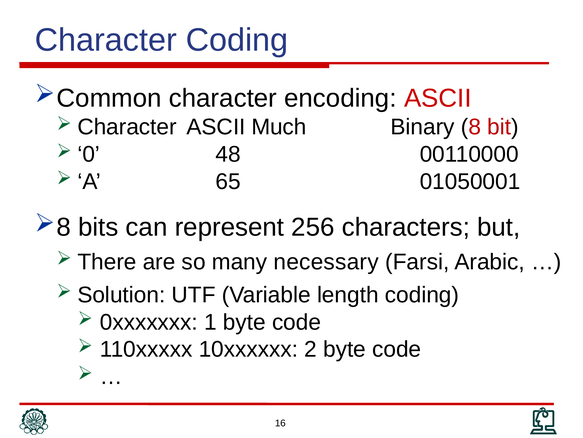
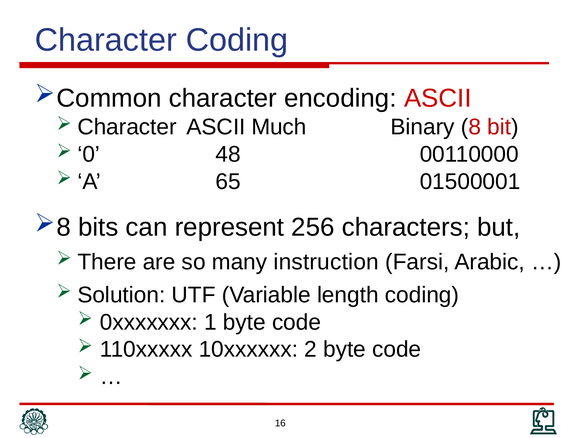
01050001: 01050001 -> 01500001 (470, 181)
necessary: necessary -> instruction (326, 262)
